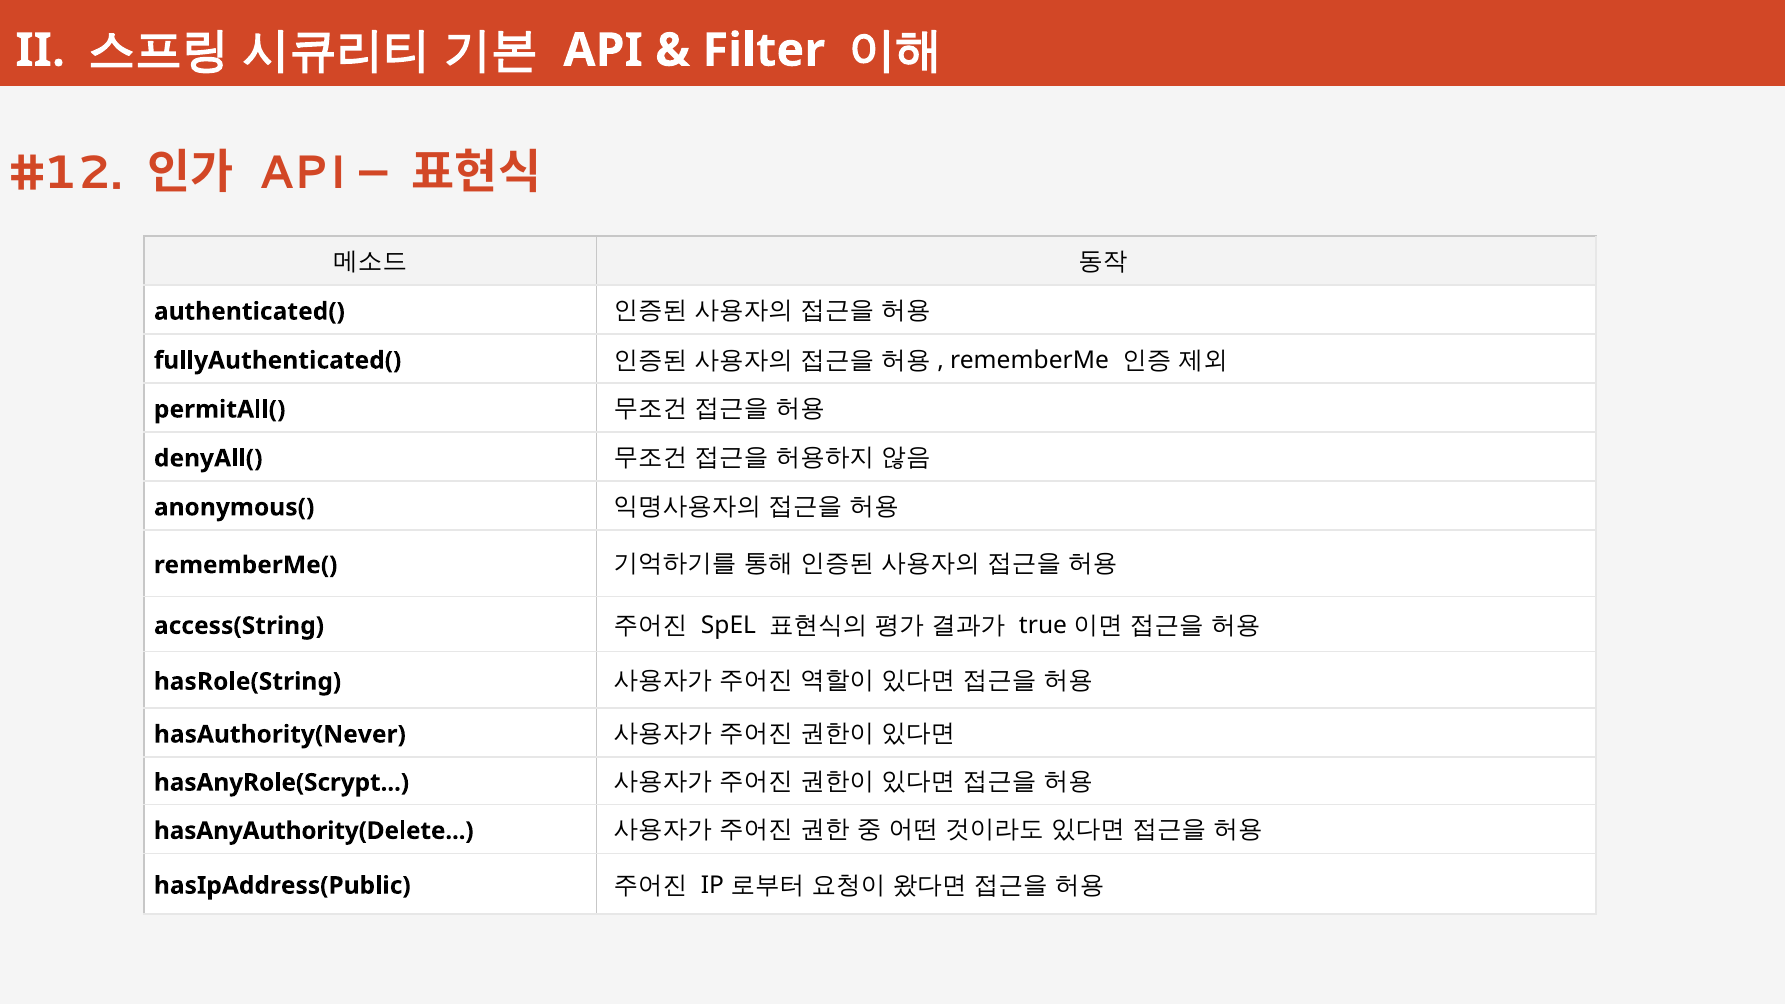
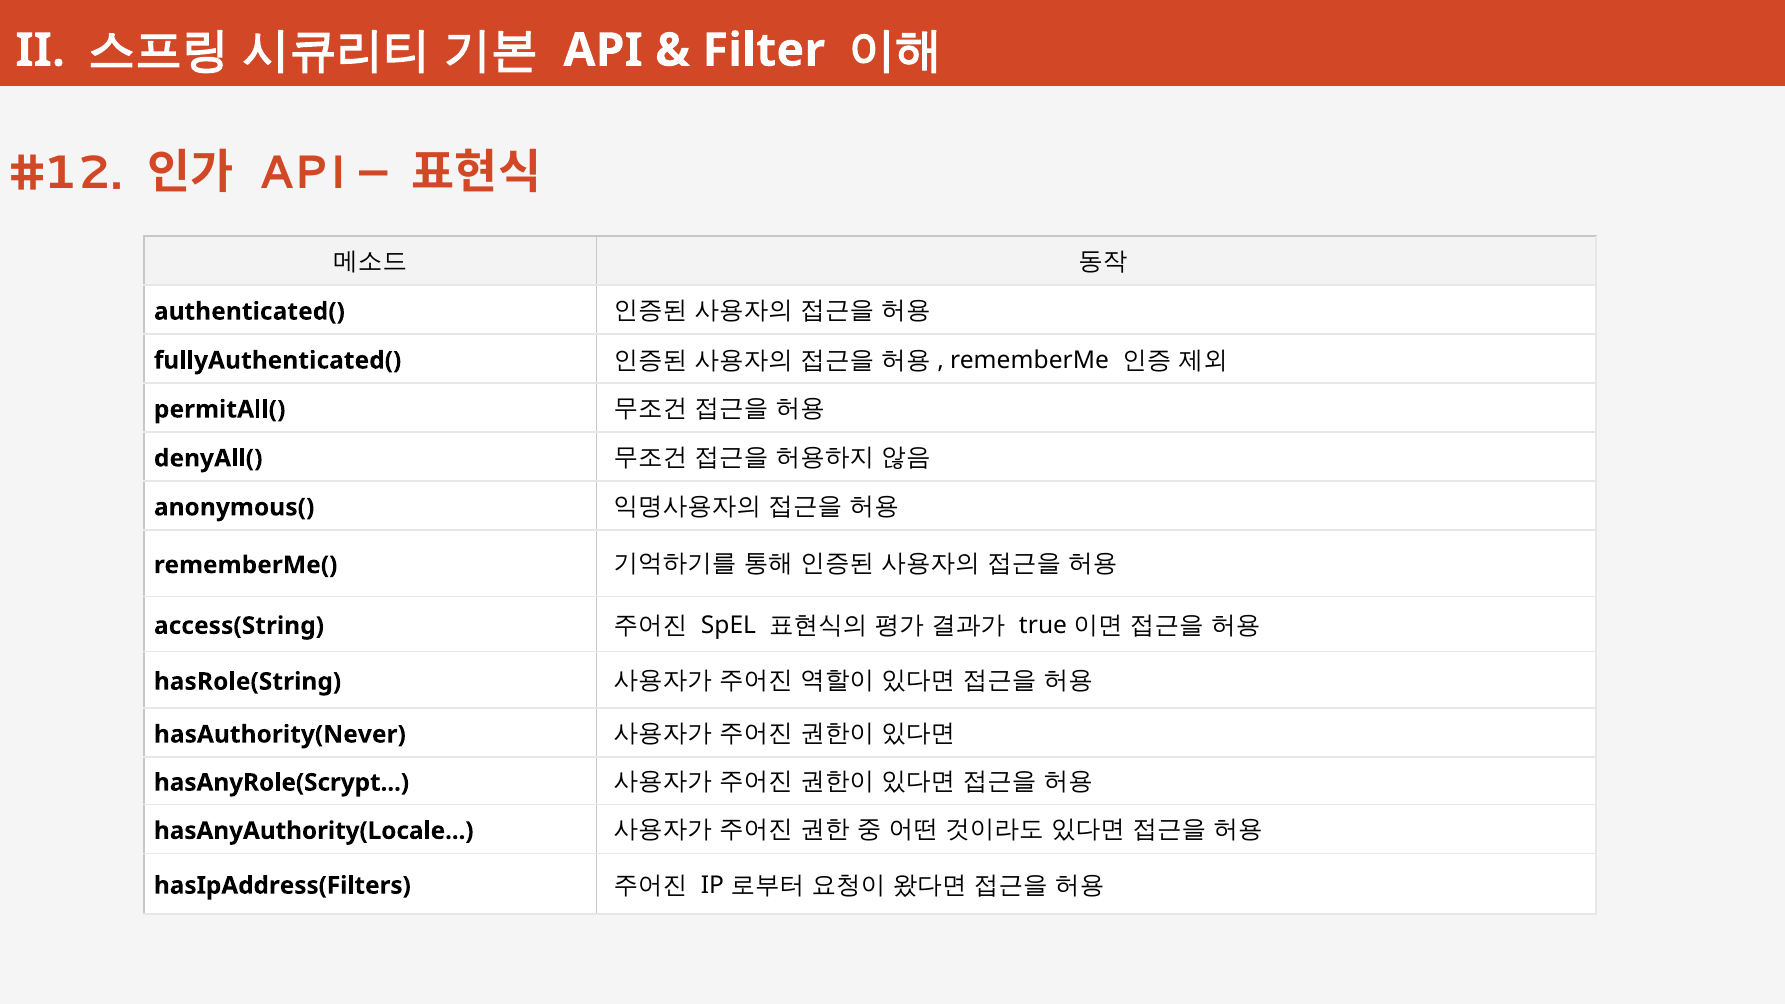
hasAnyAuthority(Delete: hasAnyAuthority(Delete -> hasAnyAuthority(Locale (314, 831)
hasIpAddress(Public: hasIpAddress(Public -> hasIpAddress(Filters (282, 886)
